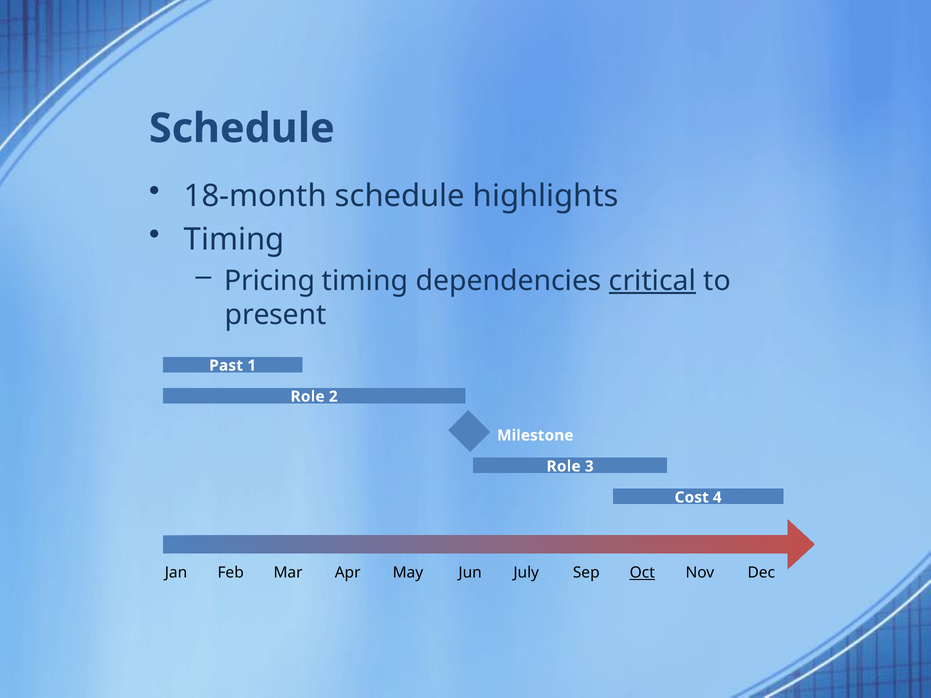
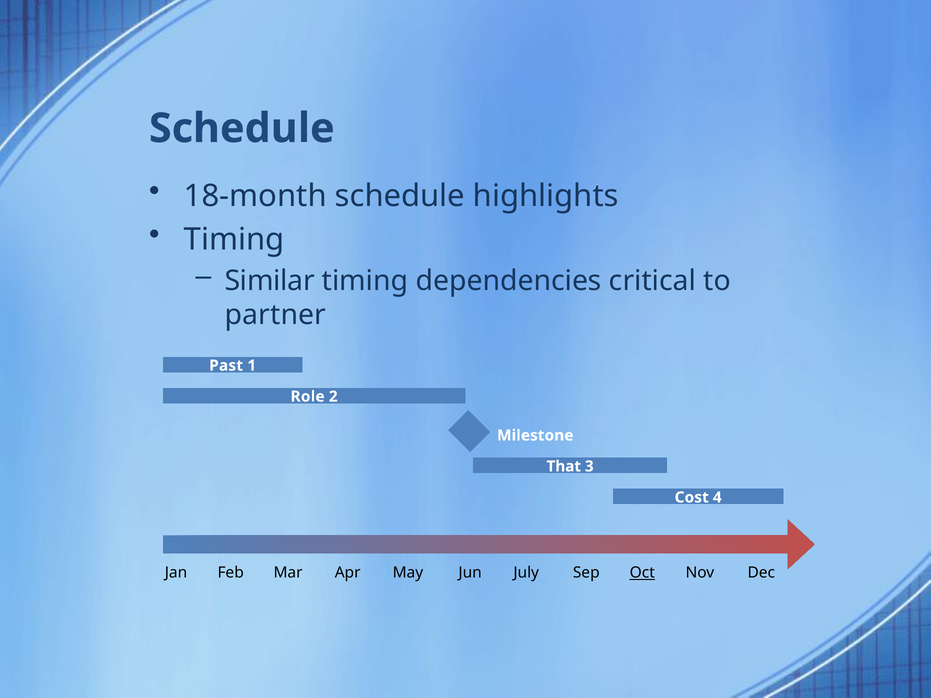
Pricing: Pricing -> Similar (270, 281)
critical underline: present -> none (652, 281)
present: present -> partner (275, 315)
Role: Role -> That (564, 467)
